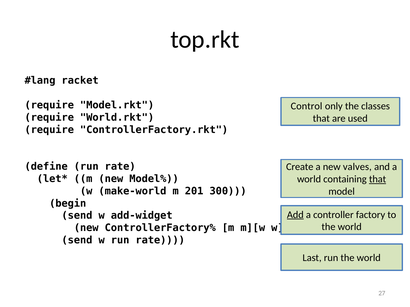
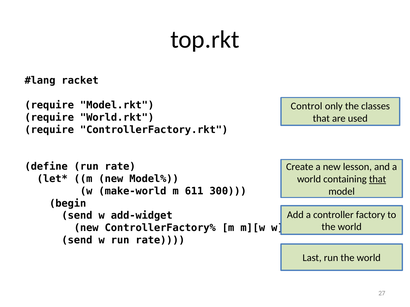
valves: valves -> lesson (357, 167)
201: 201 -> 611 (194, 191)
Add underline: present -> none (295, 215)
